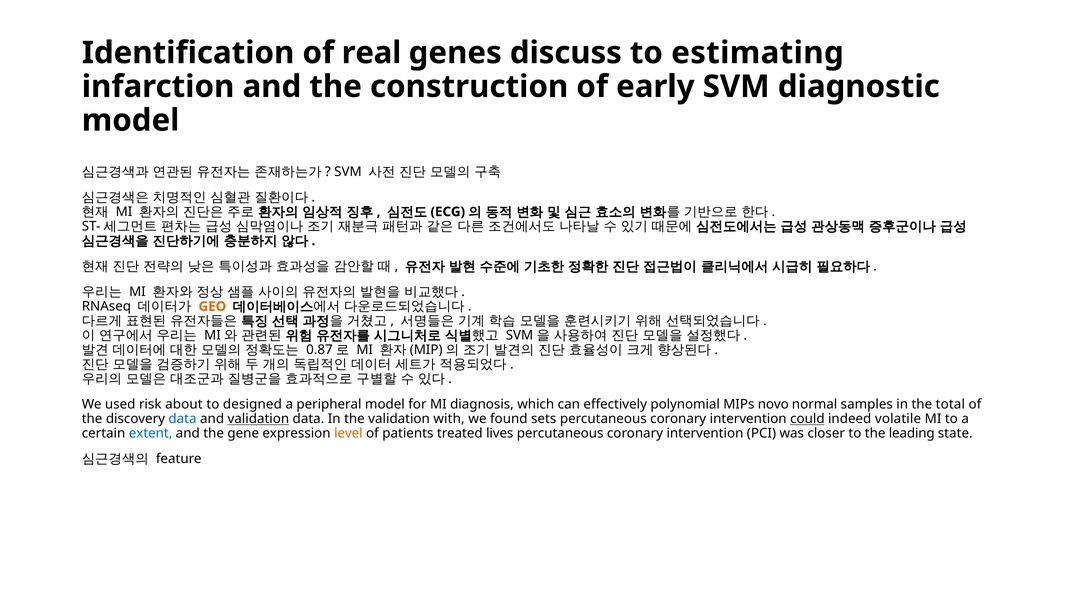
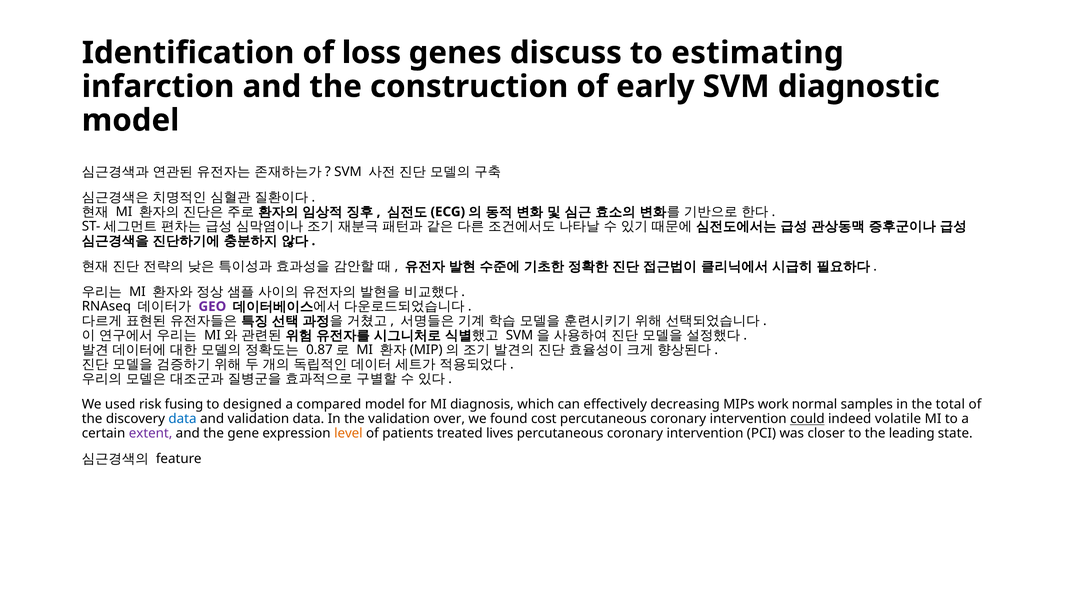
real: real -> loss (372, 53)
GEO colour: orange -> purple (212, 307)
about: about -> fusing (184, 405)
peripheral: peripheral -> compared (329, 405)
polynomial: polynomial -> decreasing (685, 405)
novo: novo -> work (773, 405)
validation underline: present -> none (258, 419)
with: with -> over (449, 419)
sets: sets -> cost (544, 419)
extent colour: blue -> purple (151, 434)
